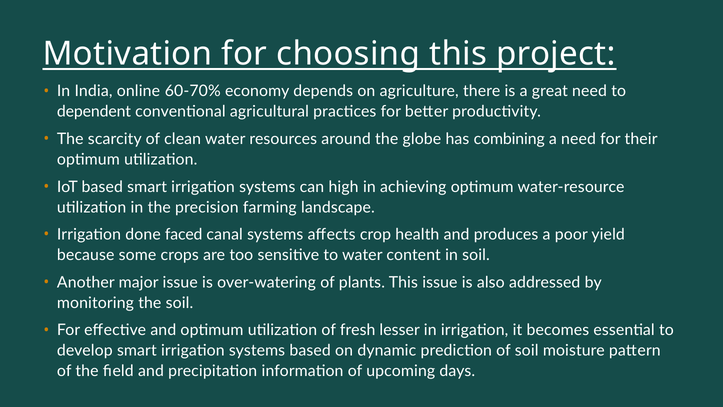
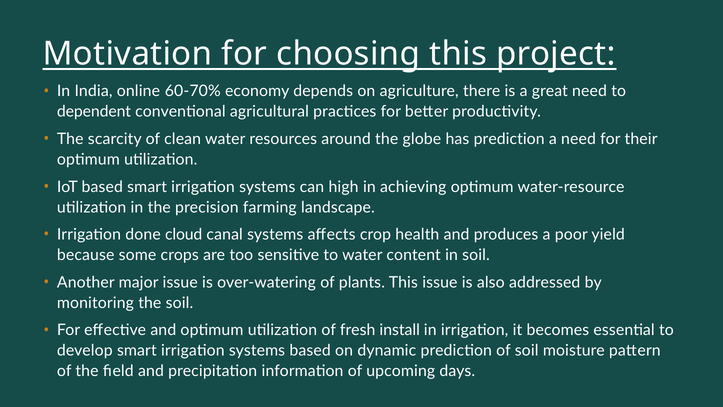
has combining: combining -> prediction (509, 139)
faced: faced -> cloud (184, 234)
lesser: lesser -> install (400, 330)
